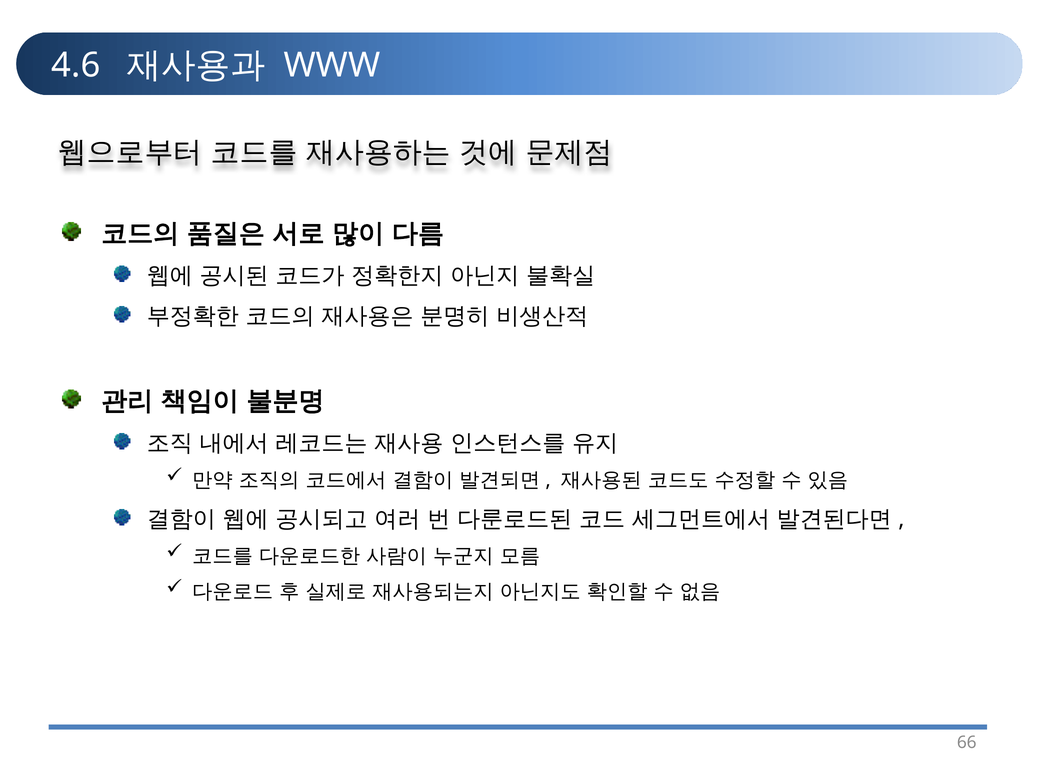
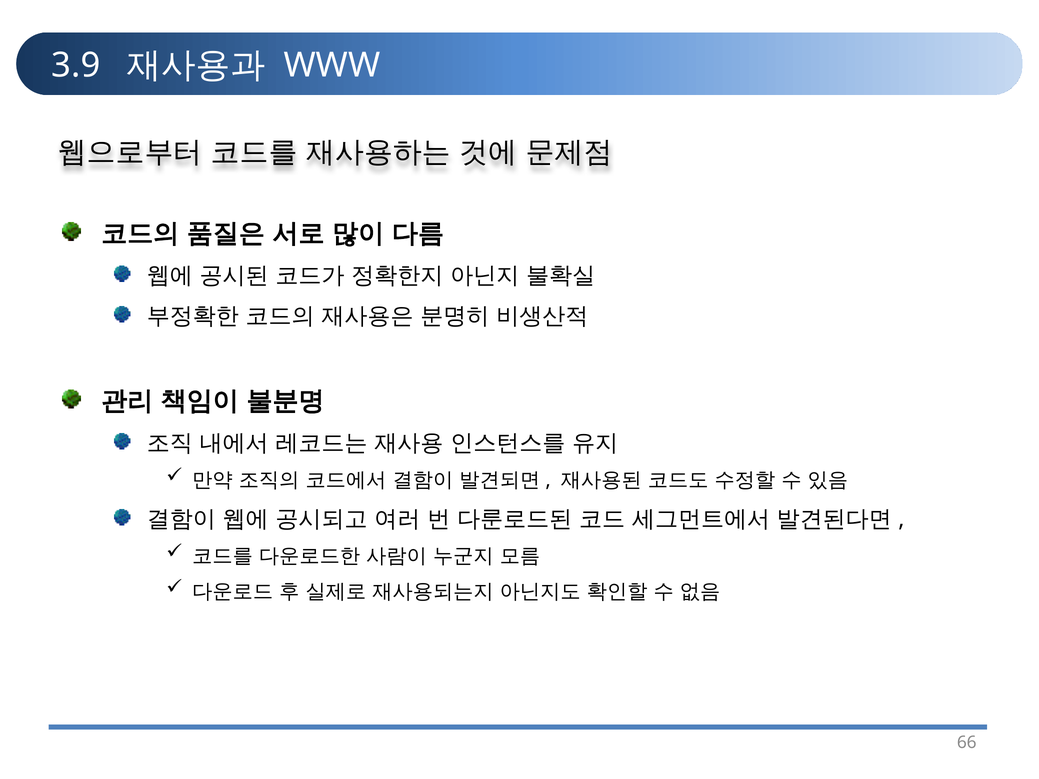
4.6: 4.6 -> 3.9 (76, 66)
